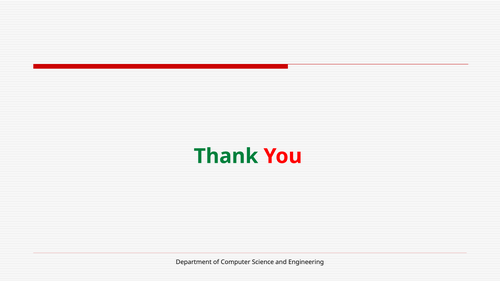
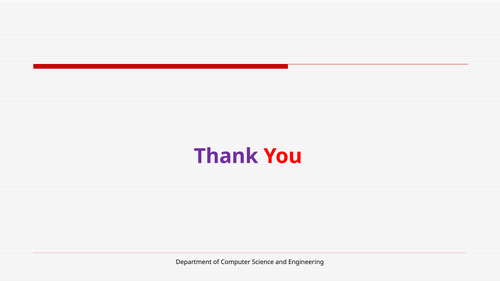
Thank colour: green -> purple (226, 156)
